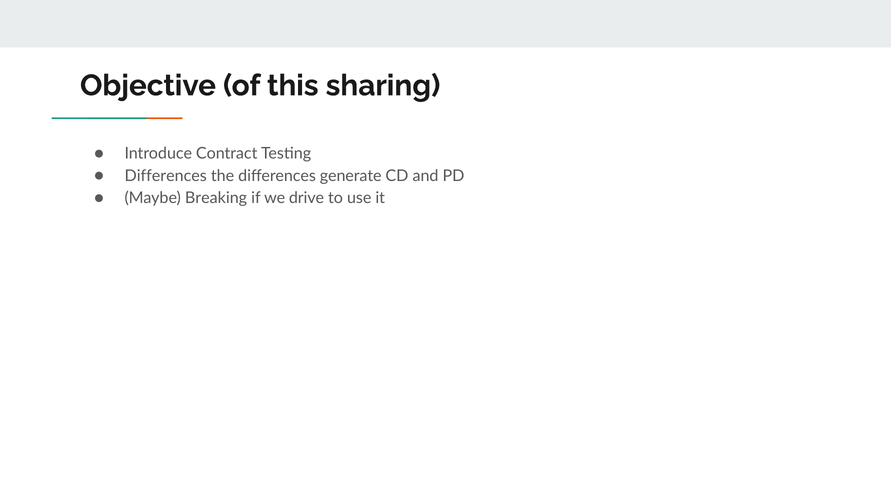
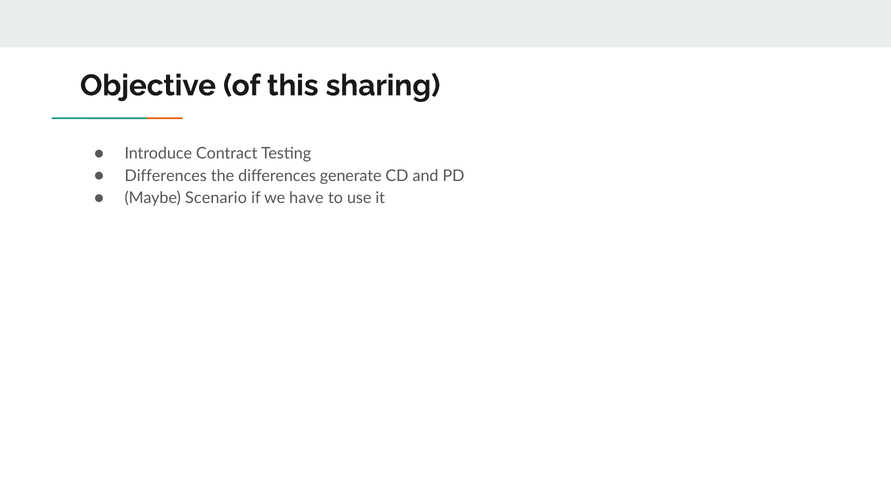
Breaking: Breaking -> Scenario (216, 198)
drive: drive -> have (306, 198)
